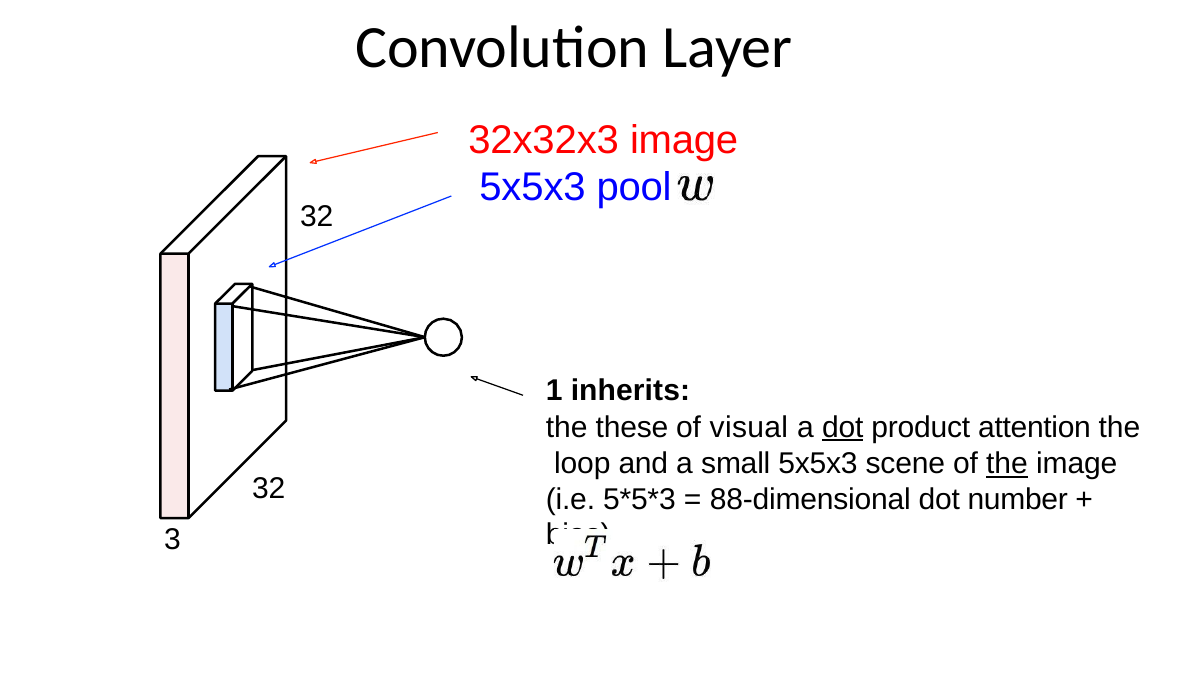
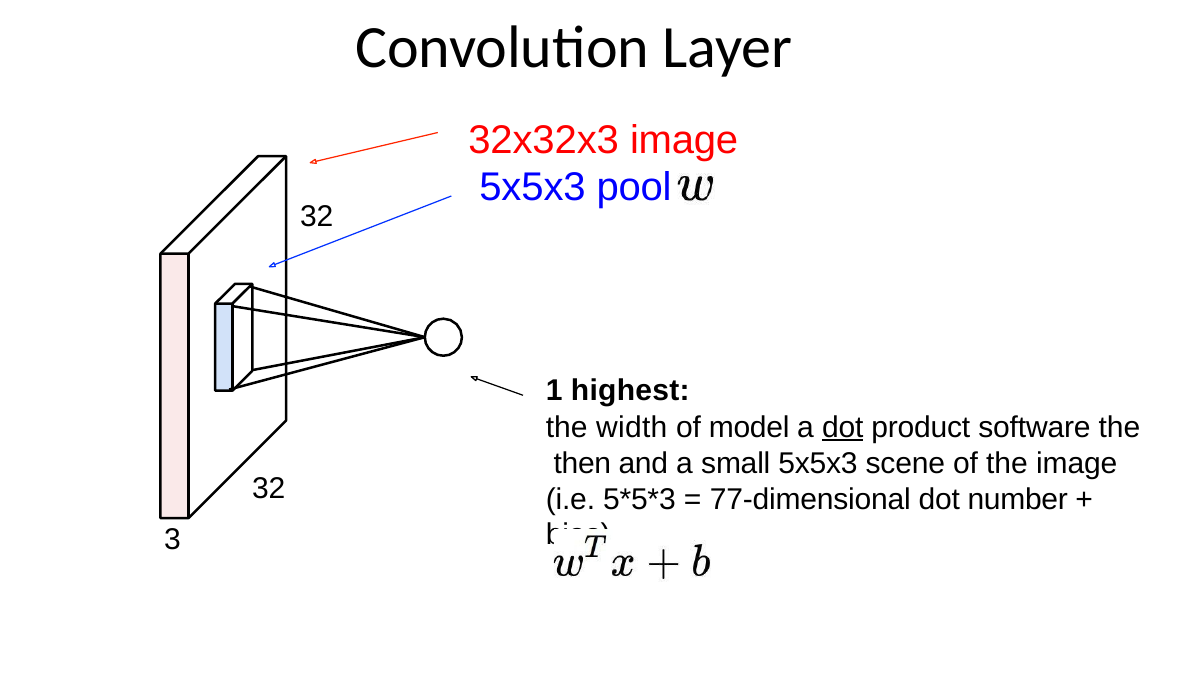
inherits: inherits -> highest (630, 391)
these: these -> width (632, 428)
visual: visual -> model (749, 428)
attention: attention -> software (1034, 428)
loop: loop -> then (582, 464)
the underline: present -> none (1007, 464)
88-dimensional: 88-dimensional -> 77-dimensional (810, 500)
